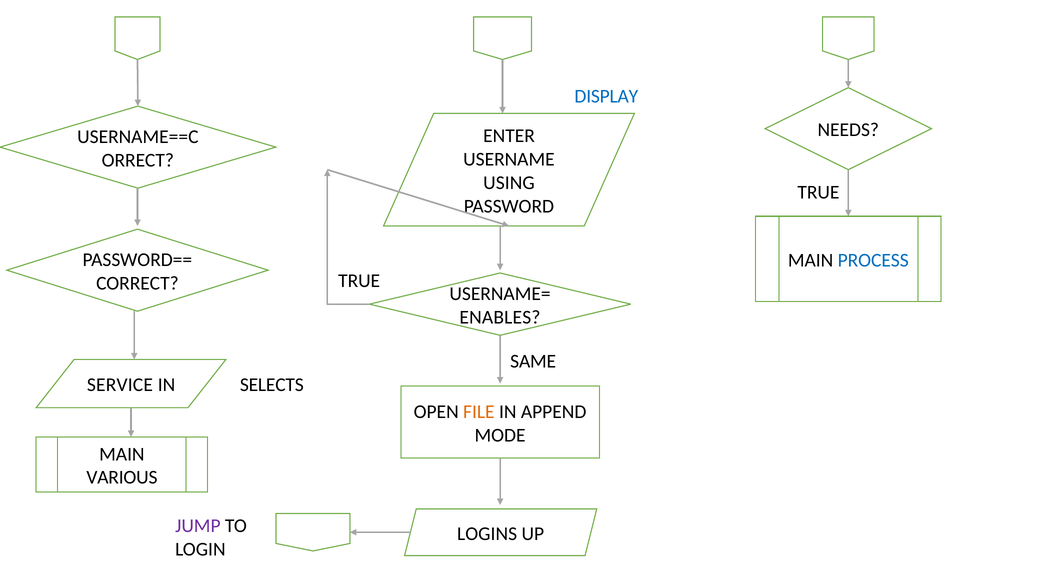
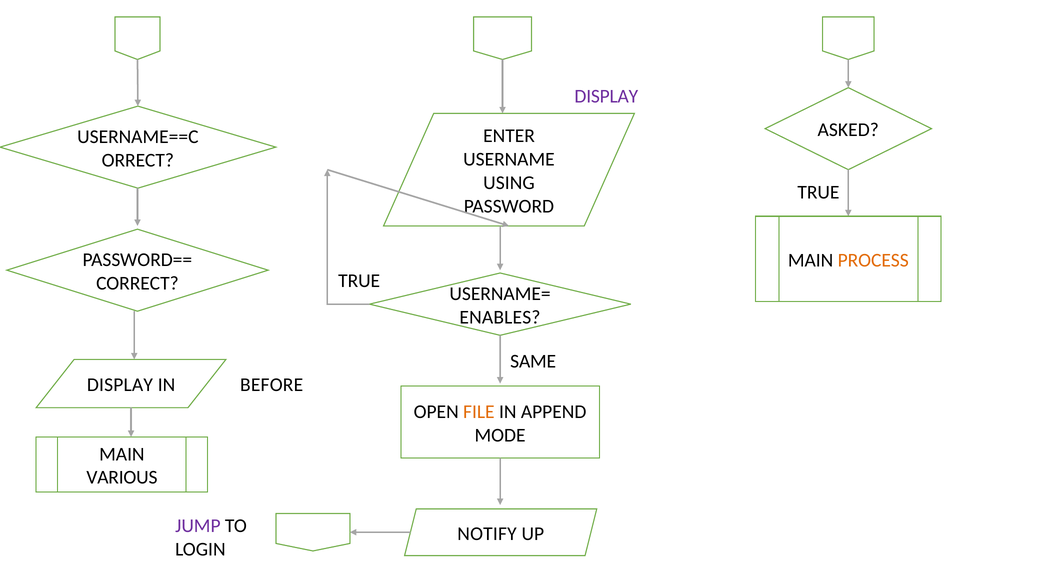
DISPLAY colour: blue -> purple (606, 96)
NEEDS: NEEDS -> ASKED (848, 130)
PROCESS colour: blue -> orange (873, 260)
SERVICE: SERVICE -> DISPLAY (120, 385)
SELECTS: SELECTS -> BEFORE (272, 385)
LOGINS: LOGINS -> NOTIFY (487, 534)
